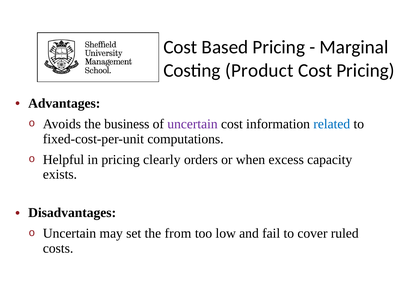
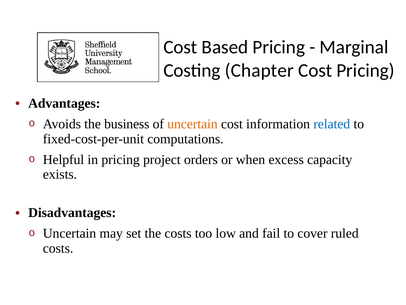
Product: Product -> Chapter (259, 70)
uncertain colour: purple -> orange (192, 124)
clearly: clearly -> project (162, 159)
the from: from -> costs (178, 233)
